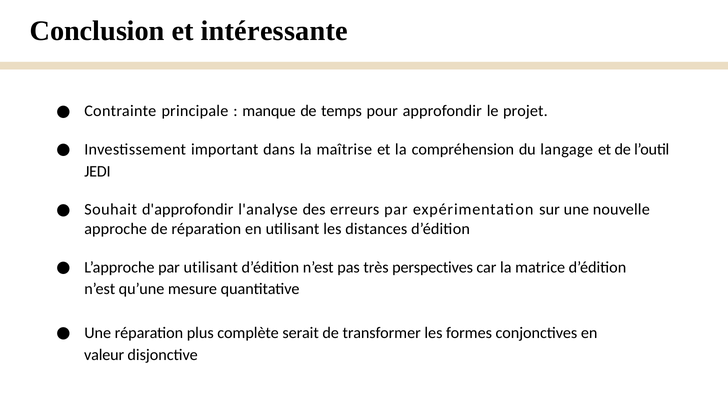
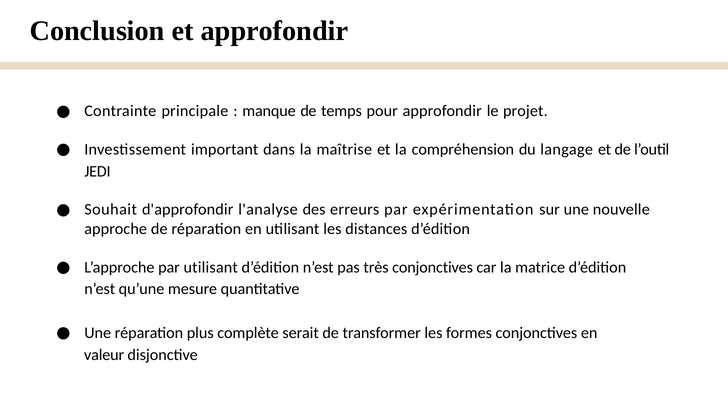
et intéressante: intéressante -> approfondir (274, 31)
très perspectives: perspectives -> conjonctives (433, 268)
